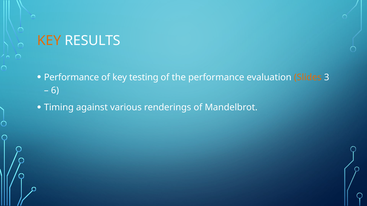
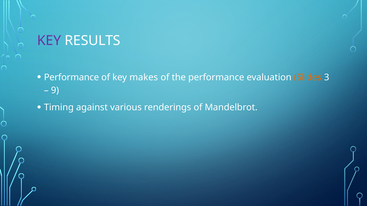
KEY colour: orange -> purple (49, 41)
testing: testing -> makes (144, 77)
6: 6 -> 9 (55, 91)
